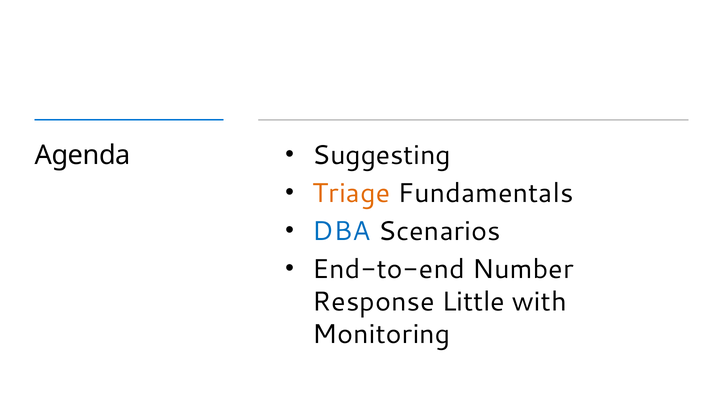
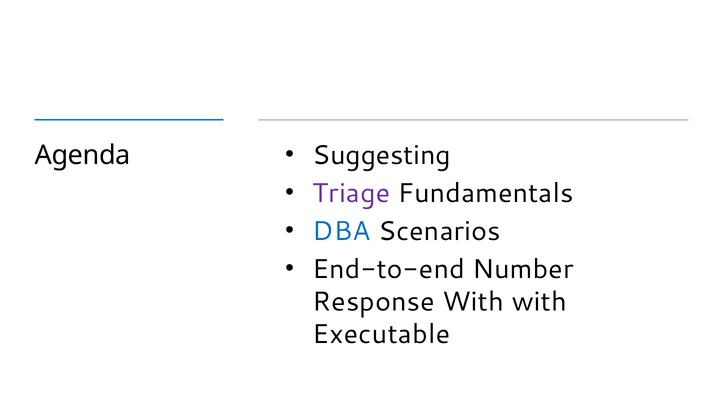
Triage colour: orange -> purple (351, 193)
Response Little: Little -> With (473, 302)
Monitoring: Monitoring -> Executable (381, 334)
